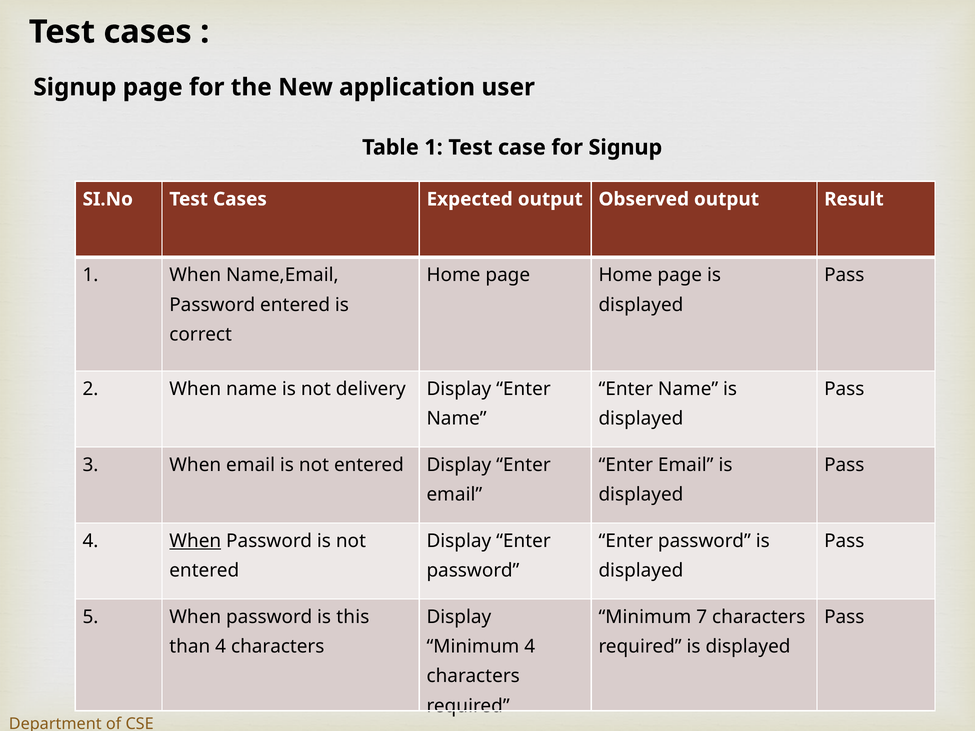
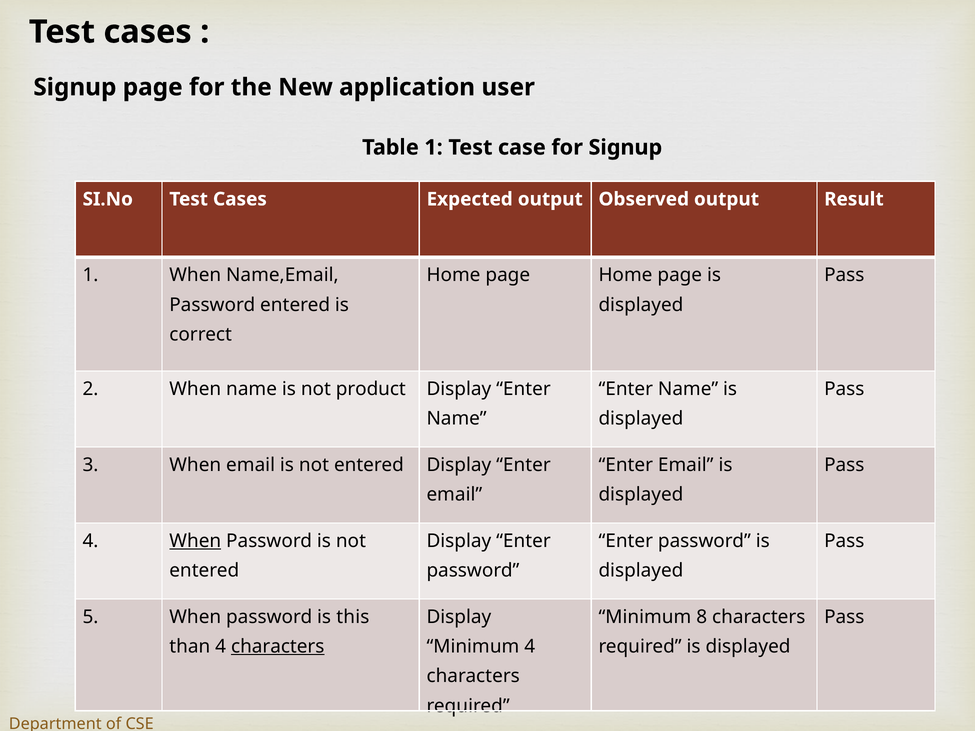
delivery: delivery -> product (371, 389)
7: 7 -> 8 (702, 617)
characters underline: none -> present (278, 647)
